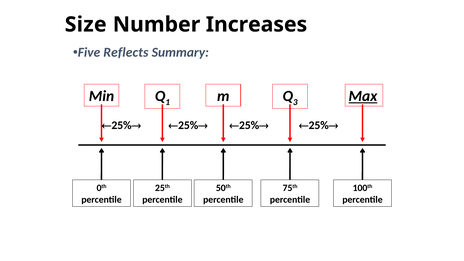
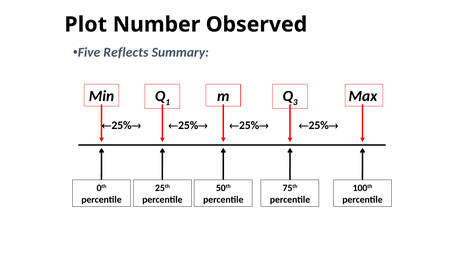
Size: Size -> Plot (86, 25)
Increases: Increases -> Observed (256, 25)
Max underline: present -> none (363, 96)
